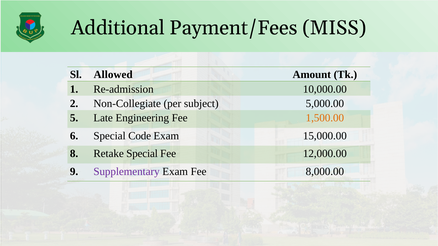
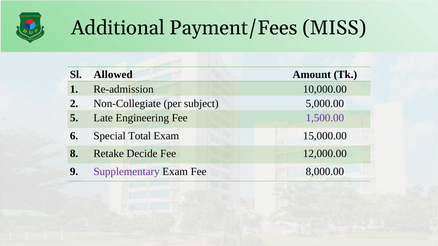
1,500.00 colour: orange -> purple (325, 118)
Code: Code -> Total (140, 136)
Retake Special: Special -> Decide (142, 154)
